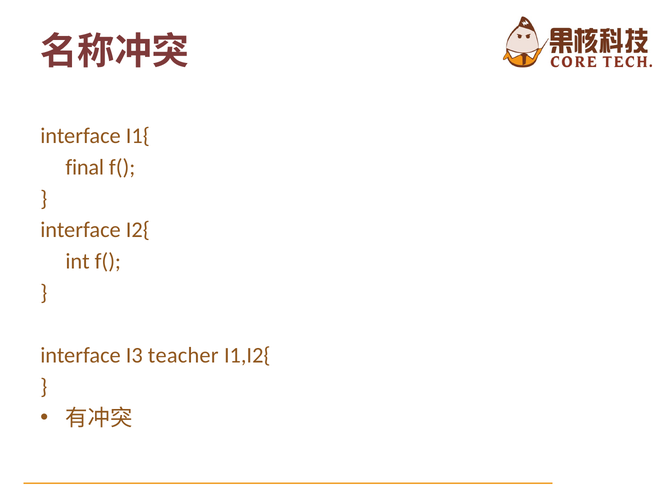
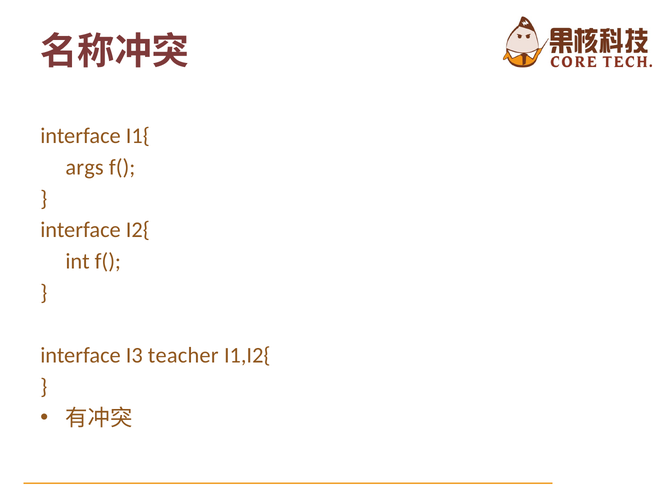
final: final -> args (85, 167)
